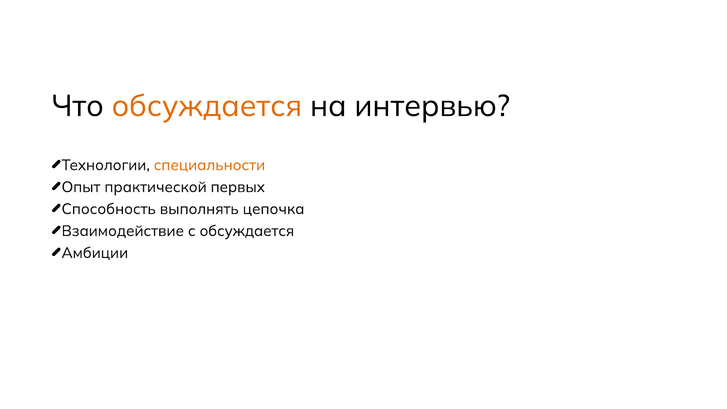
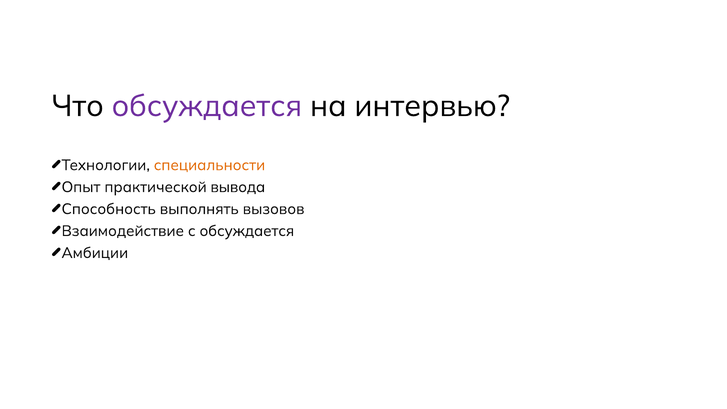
обсуждается colour: orange -> purple (207, 106)
первых: первых -> вывода (238, 187)
цепочка: цепочка -> вызовов (274, 209)
